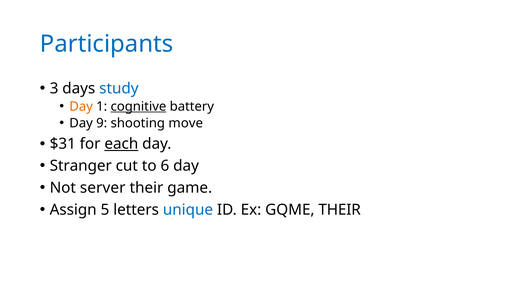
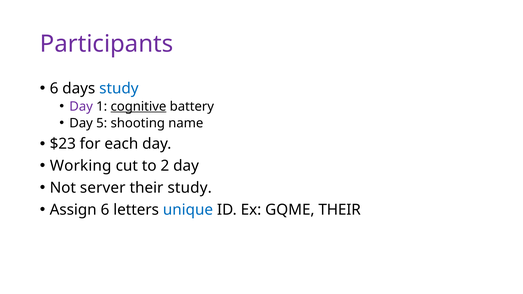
Participants colour: blue -> purple (107, 44)
3: 3 -> 6 (54, 88)
Day colour: orange -> purple (81, 106)
9: 9 -> 5 (102, 123)
move: move -> name (186, 123)
$31: $31 -> $23 (63, 144)
each underline: present -> none (121, 144)
Stranger: Stranger -> Working (81, 166)
6: 6 -> 2 (165, 166)
their game: game -> study (190, 188)
Assign 5: 5 -> 6 (105, 210)
